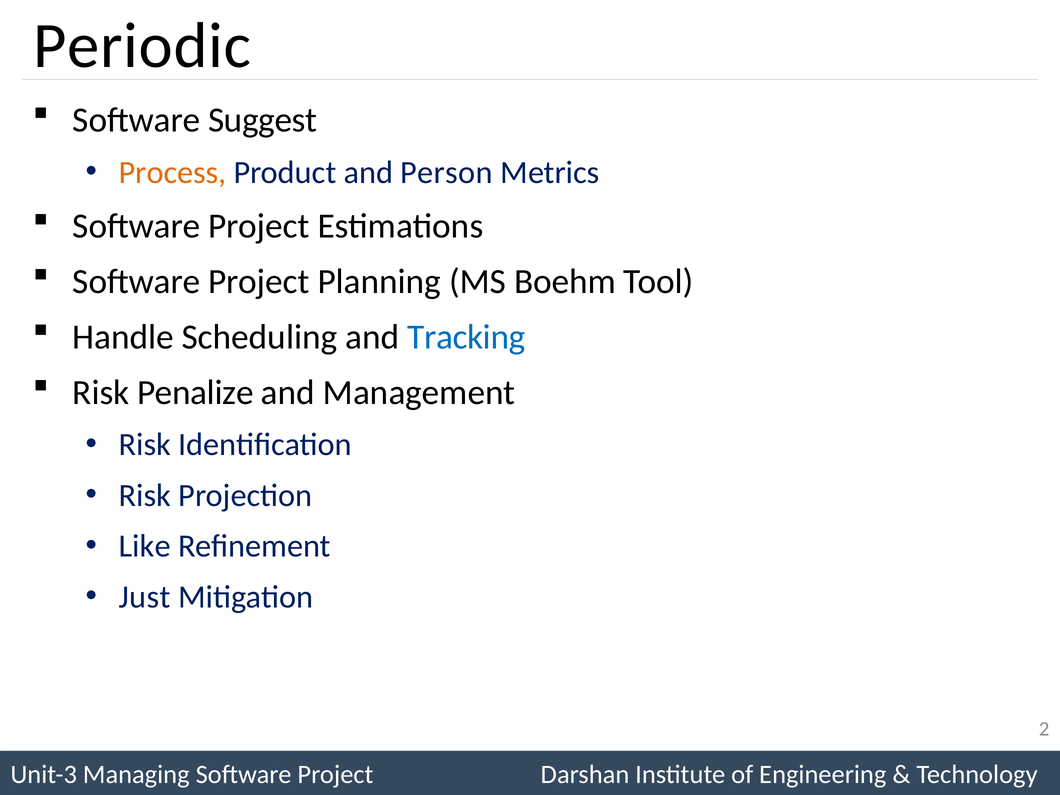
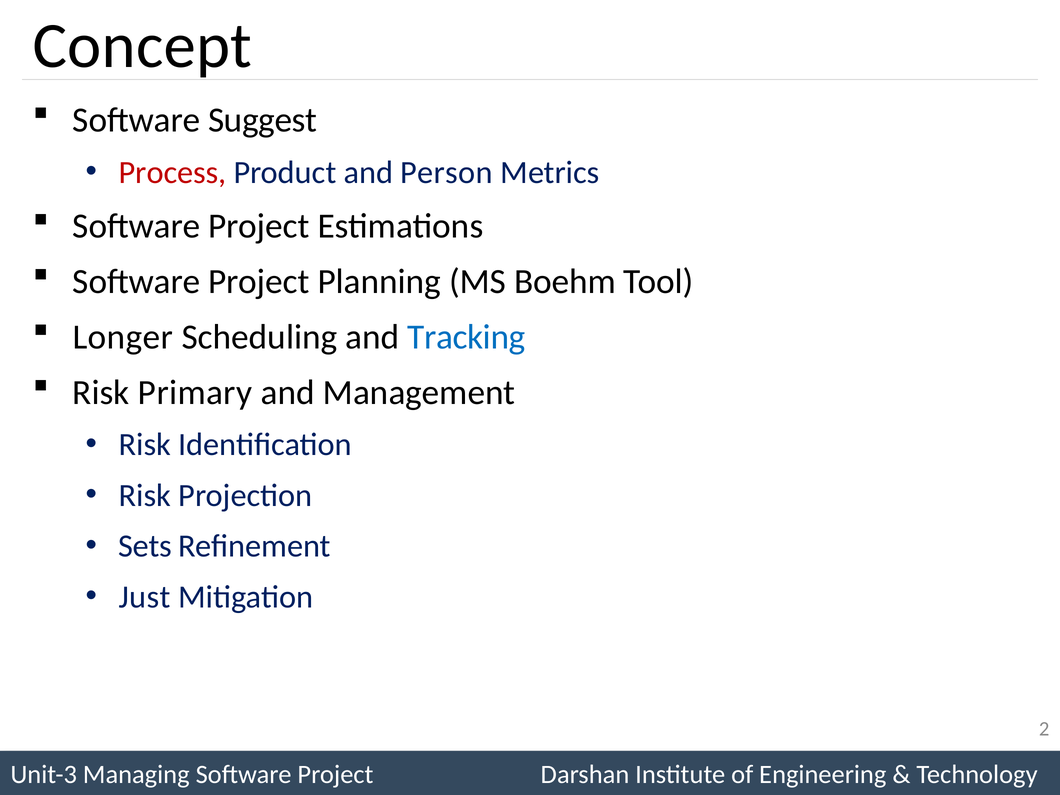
Periodic: Periodic -> Concept (142, 46)
Process colour: orange -> red (173, 172)
Handle: Handle -> Longer (123, 337)
Penalize: Penalize -> Primary (195, 392)
Like: Like -> Sets (145, 546)
